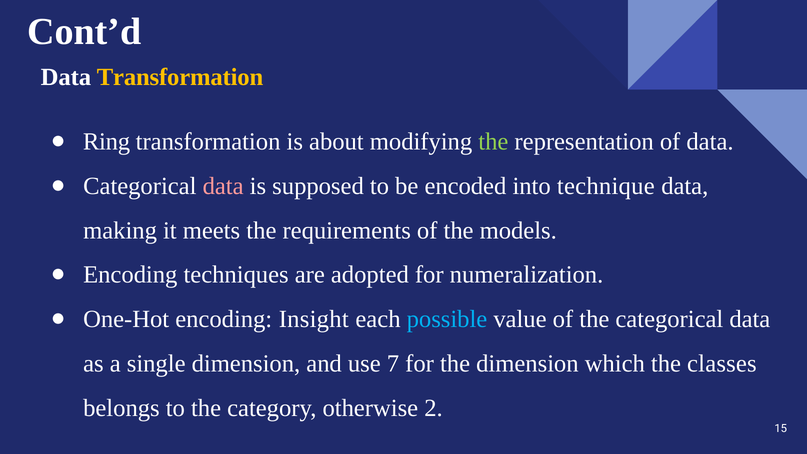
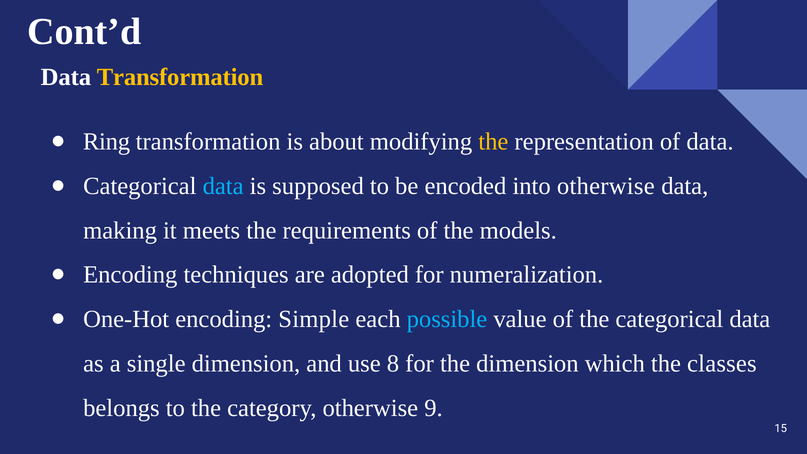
the colour: light green -> yellow (493, 142)
data colour: pink -> light blue (223, 186)
into technique: technique -> otherwise (606, 186)
Insight: Insight -> Simple (314, 319)
7: 7 -> 8 (393, 363)
2: 2 -> 9 (433, 408)
